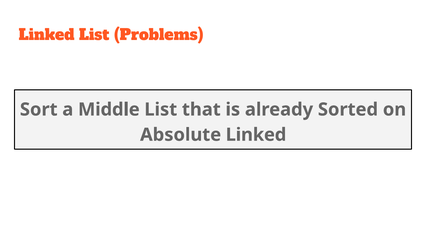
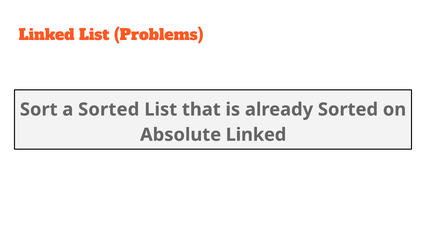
a Middle: Middle -> Sorted (109, 110)
